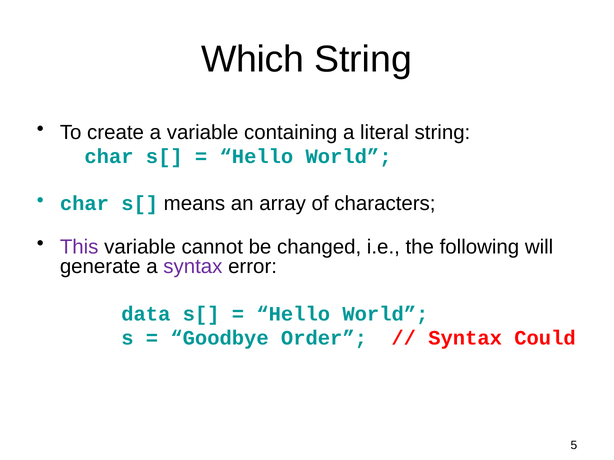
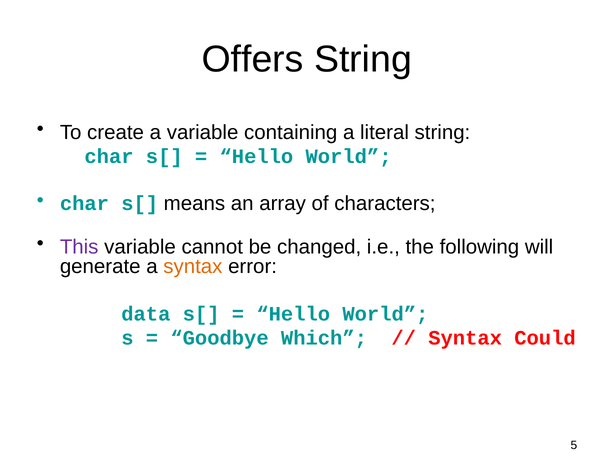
Which: Which -> Offers (253, 59)
syntax colour: purple -> orange (193, 267)
Order: Order -> Which (324, 338)
